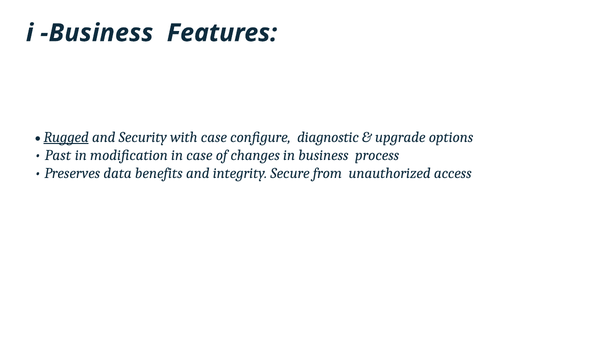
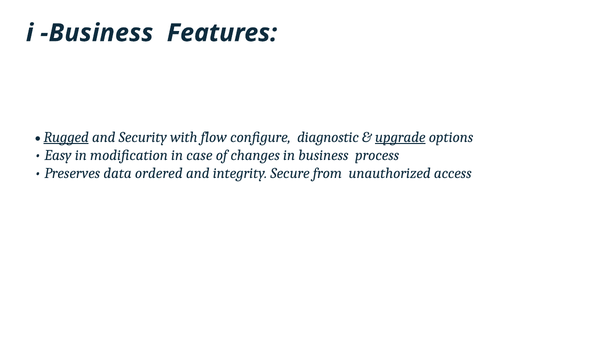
with case: case -> flow (214, 137)
upgrade underline: none -> present (400, 137)
Past: Past -> Easy (58, 155)
benefits: benefits -> ordered (159, 173)
